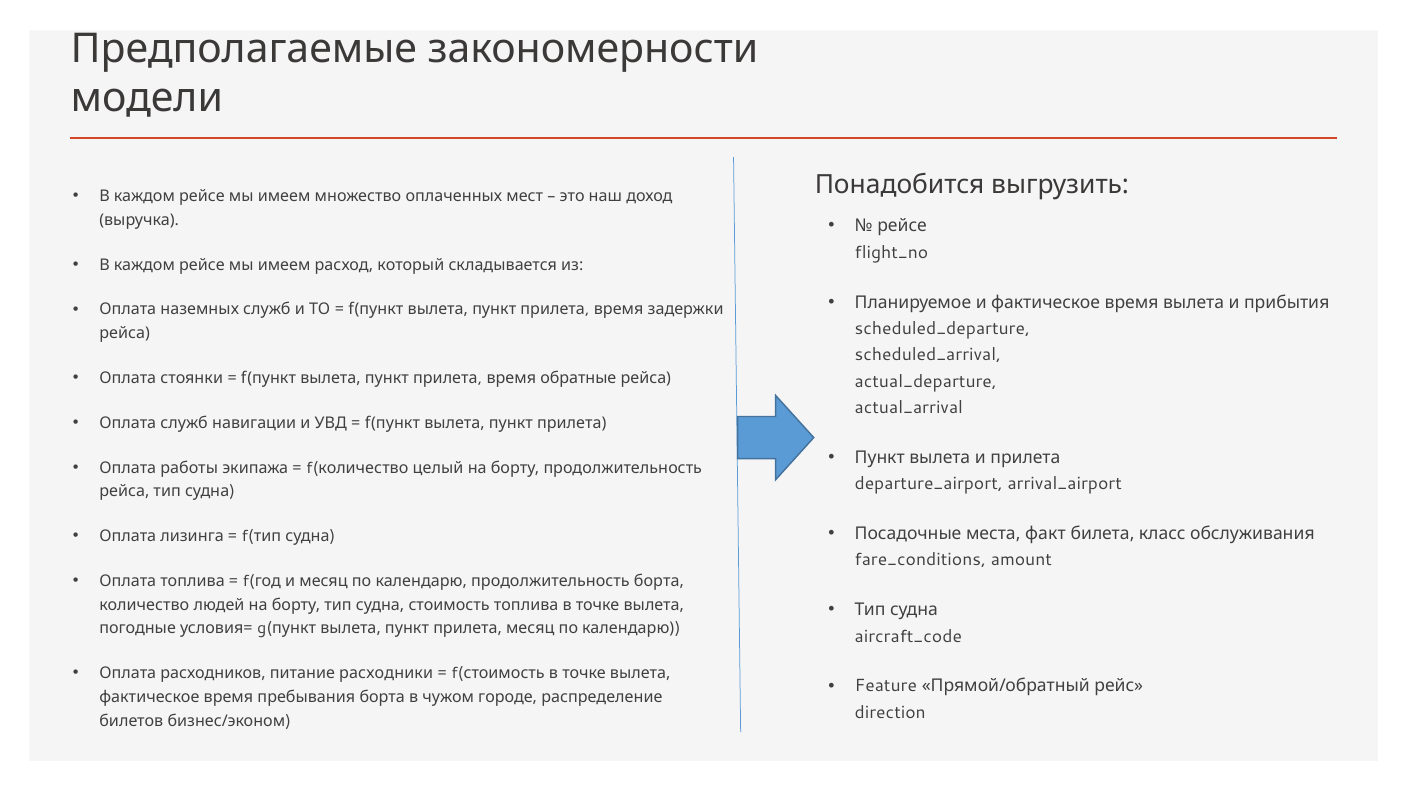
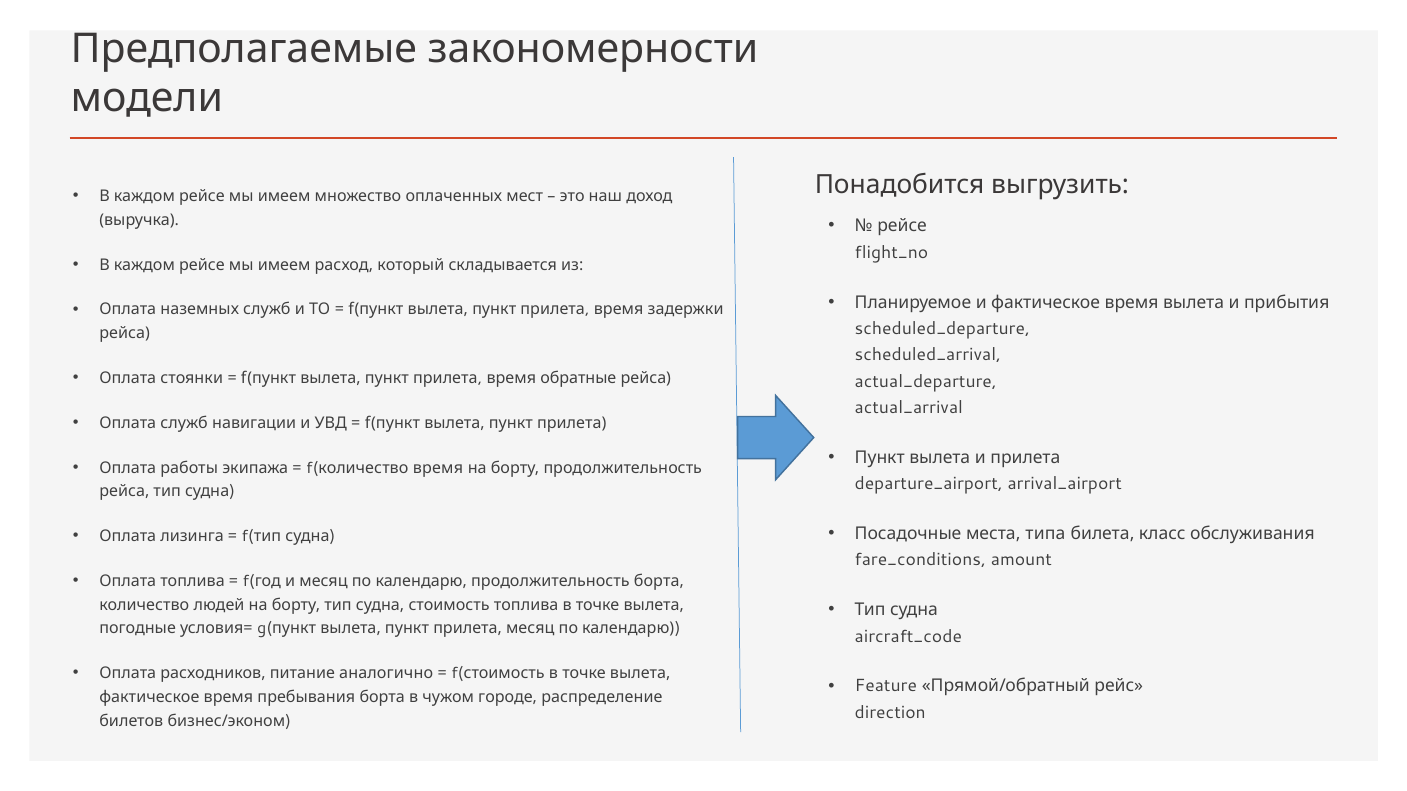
f(количество целый: целый -> время (438, 468)
факт: факт -> типа (1045, 534)
расходники: расходники -> аналогично (386, 674)
